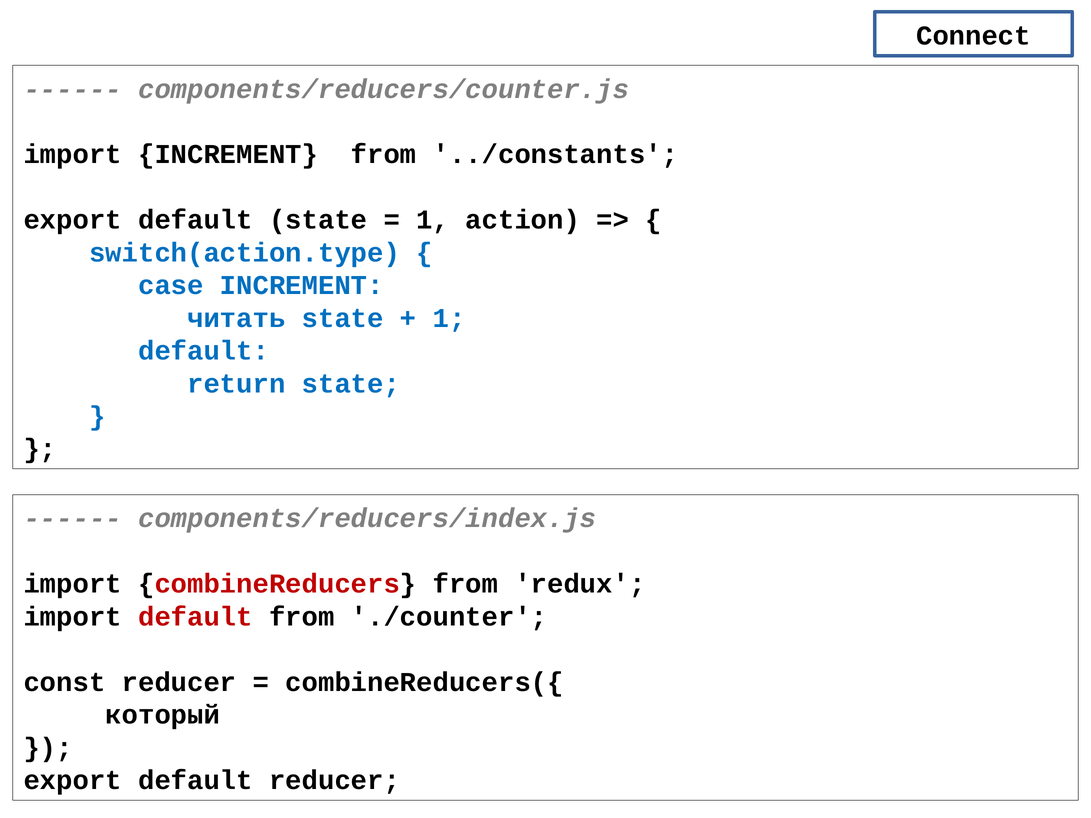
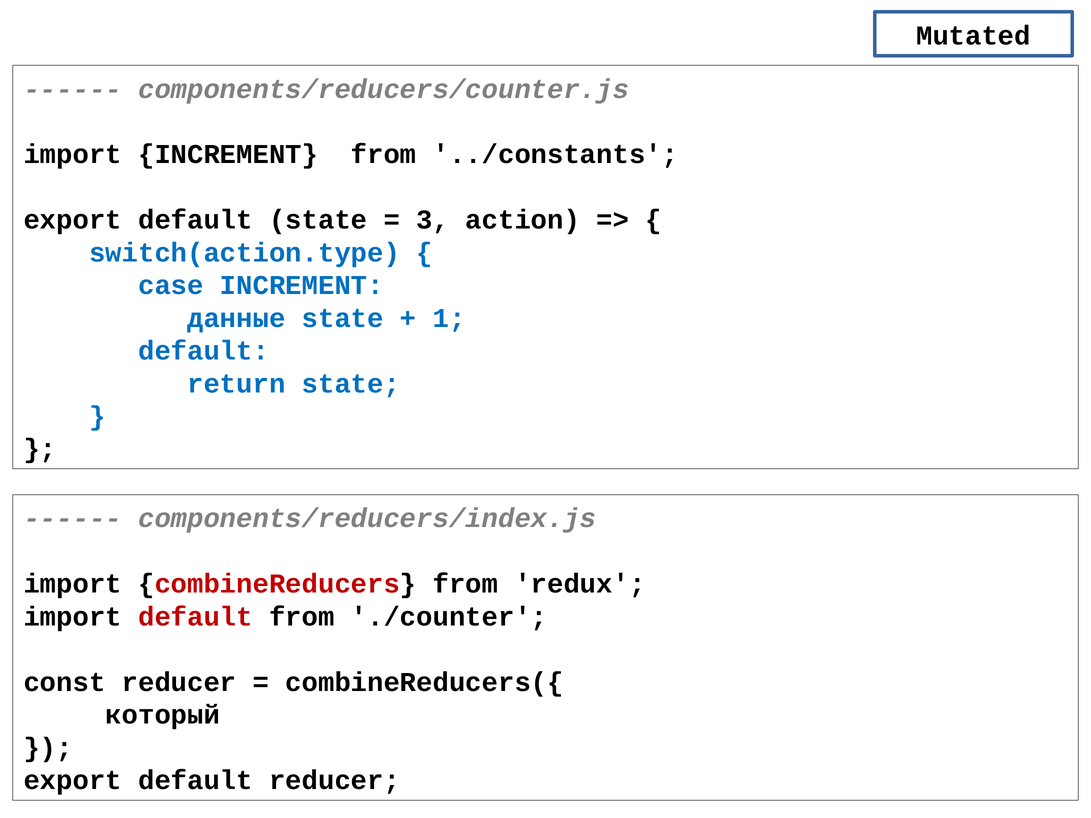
Connect: Connect -> Mutated (973, 36)
1: 1 -> 3 (433, 220)
читать: читать -> данные (236, 318)
